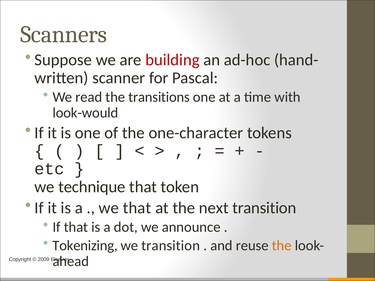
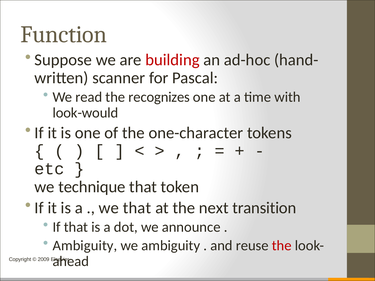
Scanners: Scanners -> Function (64, 34)
transitions: transitions -> recognizes (159, 97)
Tokenizing: Tokenizing -> Ambiguity (85, 246)
we transition: transition -> ambiguity (171, 246)
the colour: orange -> red (282, 246)
